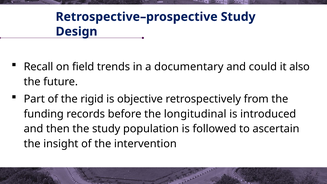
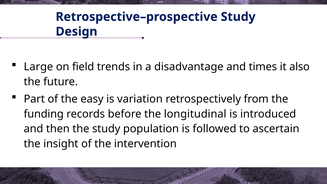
Recall: Recall -> Large (38, 67)
documentary: documentary -> disadvantage (189, 67)
could: could -> times (263, 67)
rigid: rigid -> easy (92, 99)
objective: objective -> variation (140, 99)
